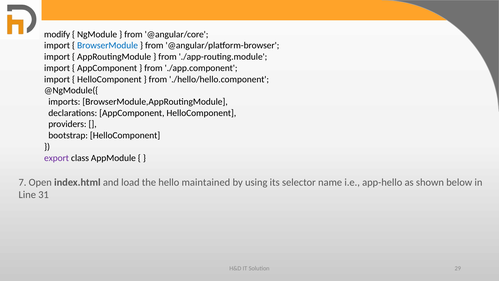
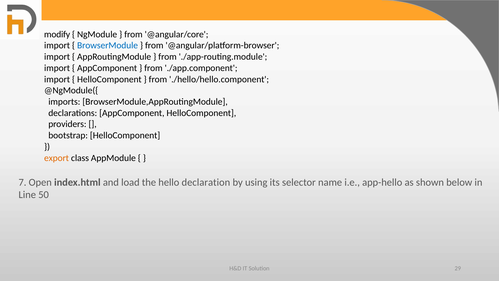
export colour: purple -> orange (57, 158)
maintained: maintained -> declaration (206, 182)
31: 31 -> 50 (44, 195)
